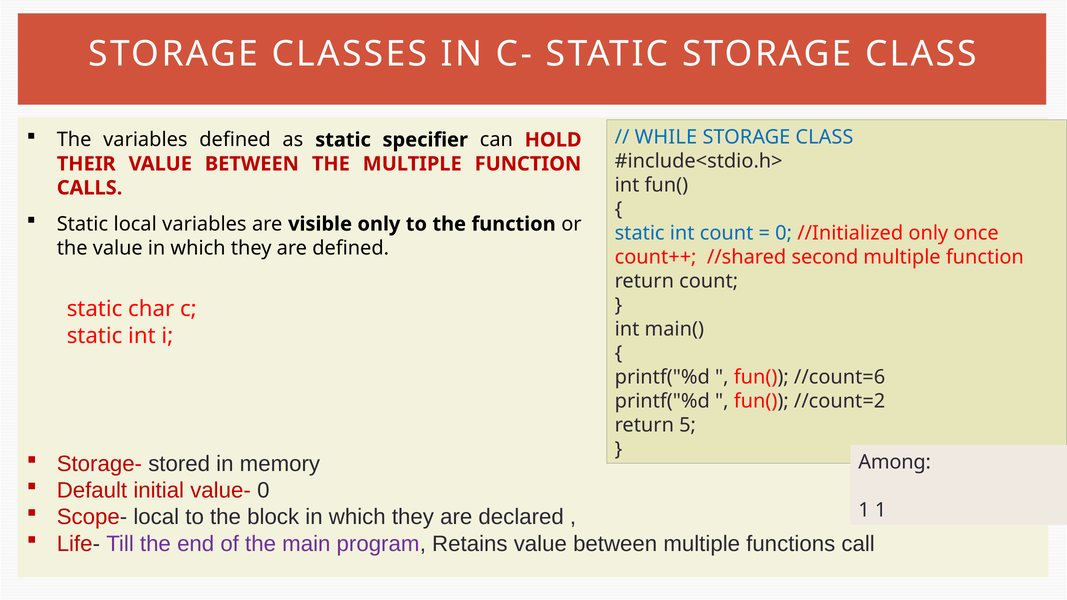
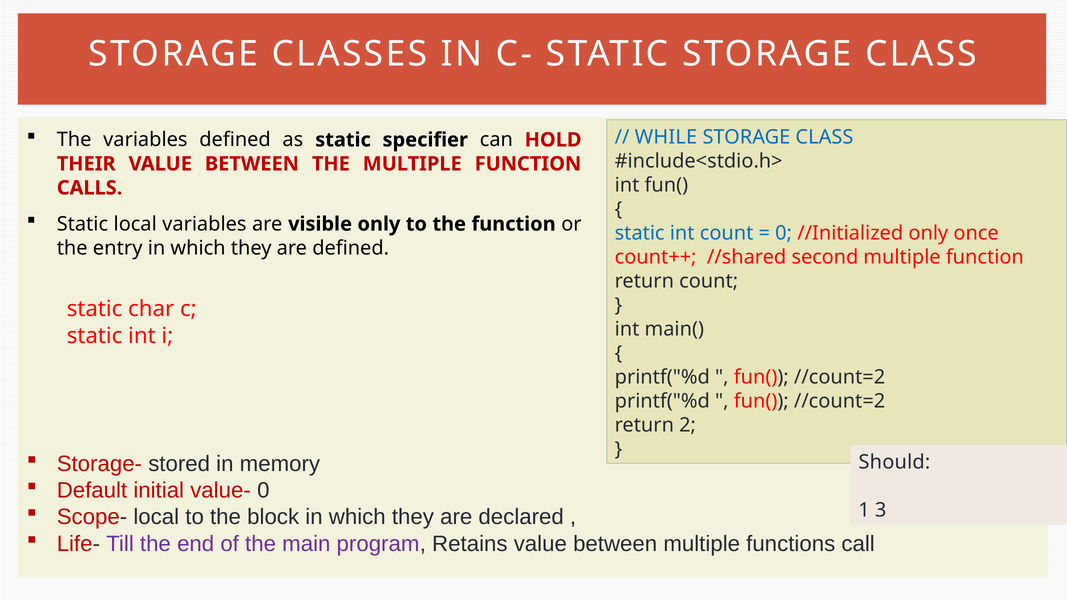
the value: value -> entry (118, 248)
//count=6: //count=6 -> //count=2 (840, 377)
5: 5 -> 2 (688, 425)
Among: Among -> Should (894, 462)
1 1: 1 -> 3 (881, 510)
